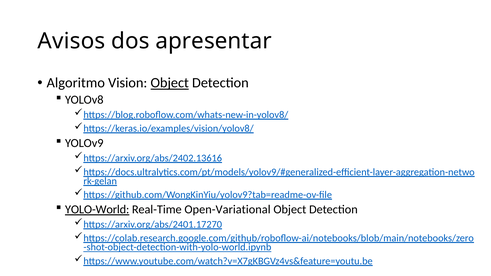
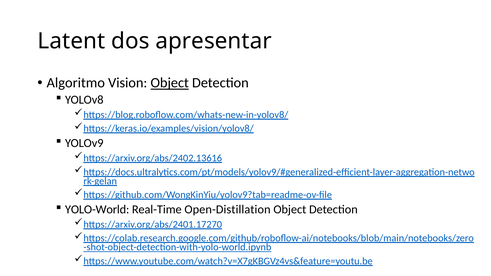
Avisos: Avisos -> Latent (71, 41)
YOLO-World underline: present -> none (97, 210)
Open-Variational: Open-Variational -> Open-Distillation (227, 210)
